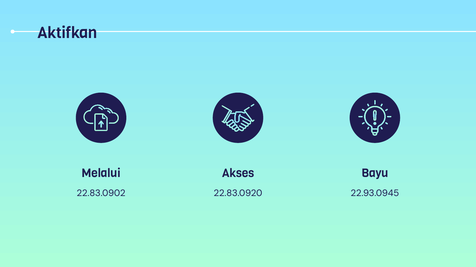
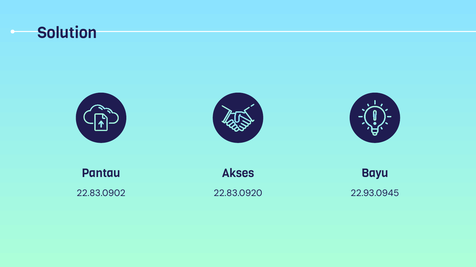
Aktifkan: Aktifkan -> Solution (67, 33)
Melalui: Melalui -> Pantau (101, 174)
